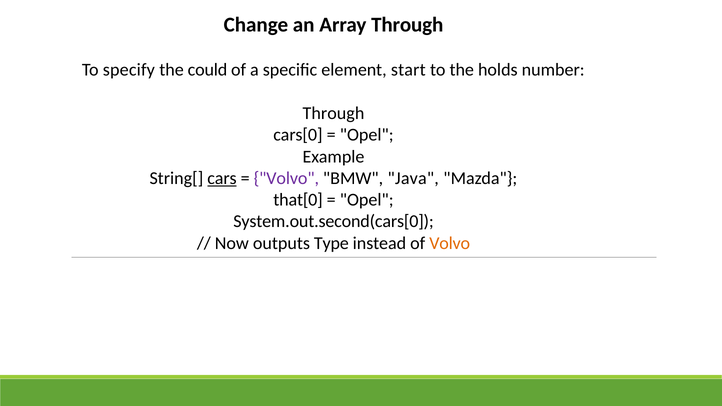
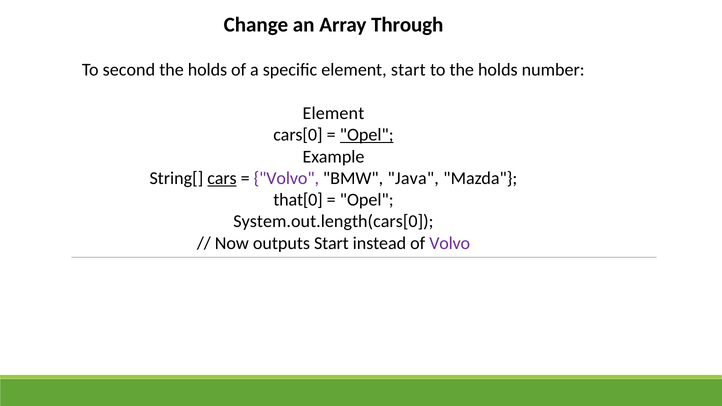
specify: specify -> second (129, 70)
could: could -> holds (207, 70)
Through: Through -> Element (333, 113)
Opel underline: none -> present (367, 135)
System.out.second(cars[0: System.out.second(cars[0 -> System.out.length(cars[0 (333, 222)
outputs Type: Type -> Start (331, 243)
Volvo colour: orange -> purple (450, 243)
